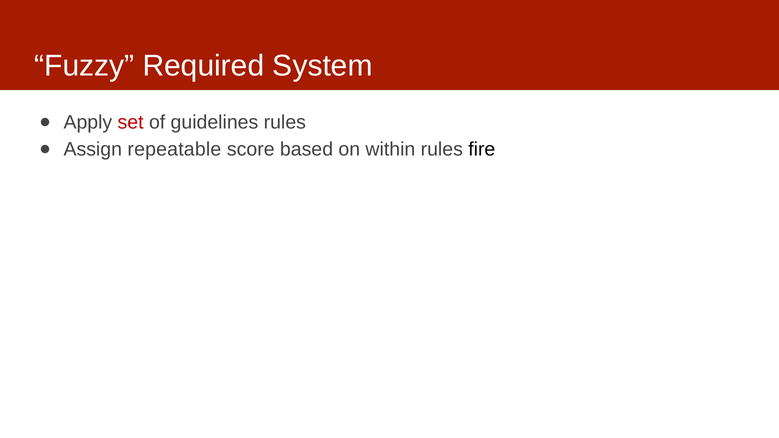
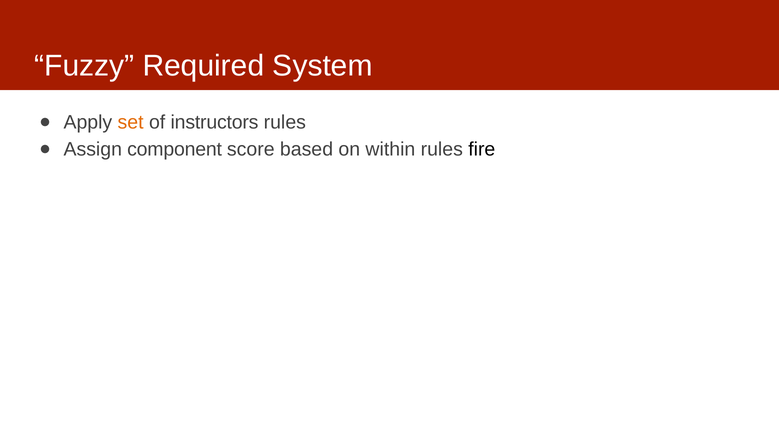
set colour: red -> orange (131, 123)
guidelines: guidelines -> instructors (215, 123)
repeatable: repeatable -> component (175, 149)
